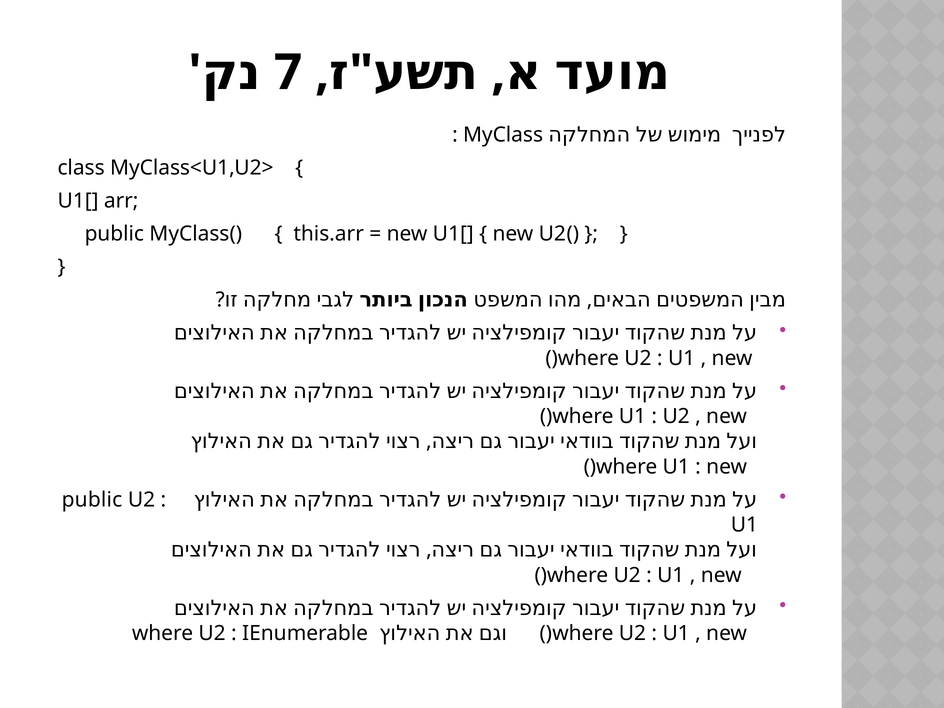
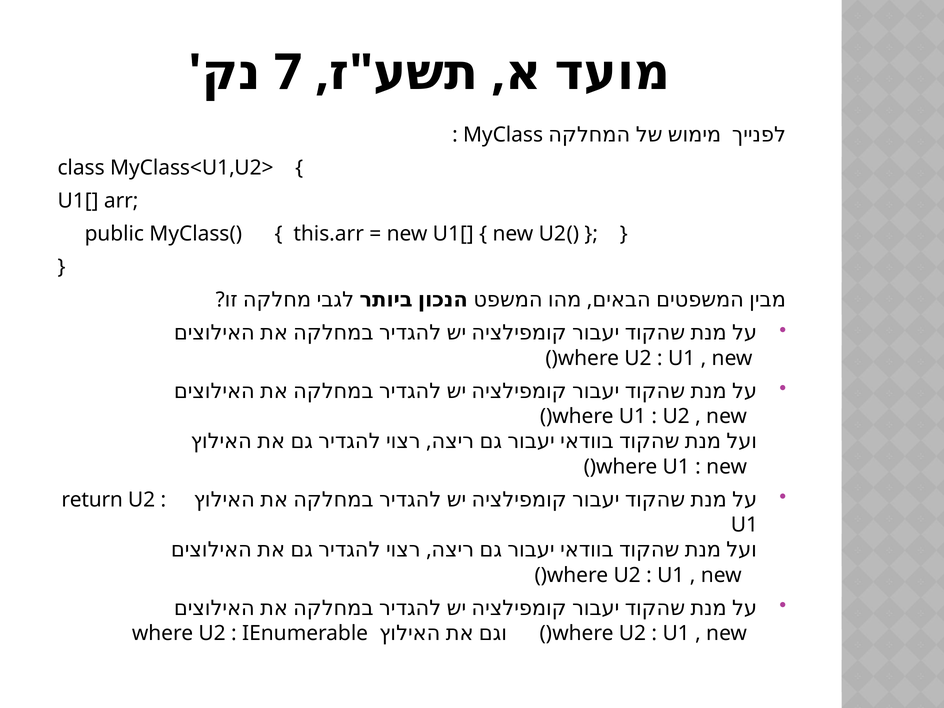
public: public -> return (92, 500)
